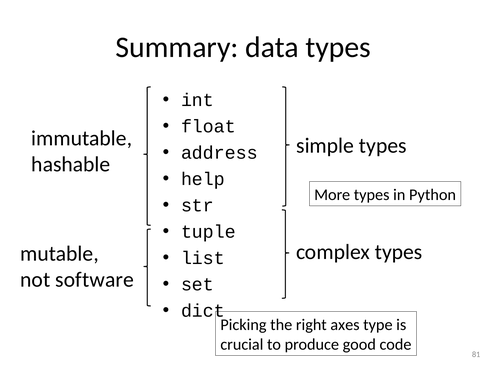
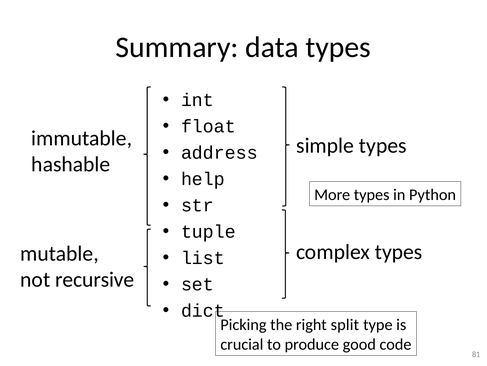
software: software -> recursive (95, 279)
axes: axes -> split (345, 324)
